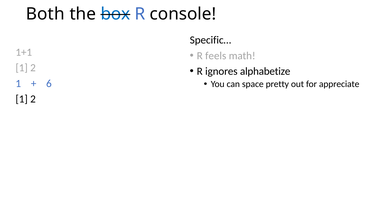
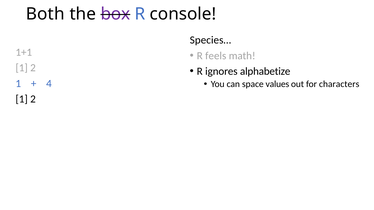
box colour: blue -> purple (115, 14)
Specific…: Specific… -> Species… (210, 40)
6: 6 -> 4 (49, 84)
pretty: pretty -> values (277, 84)
appreciate: appreciate -> characters (339, 84)
